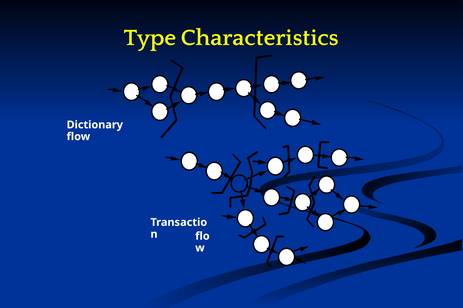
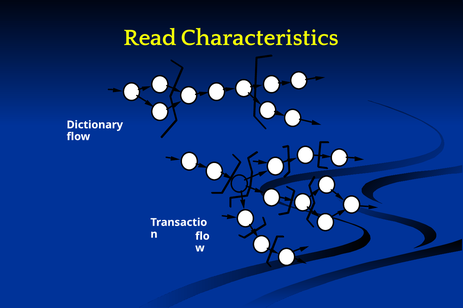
Type: Type -> Read (150, 37)
